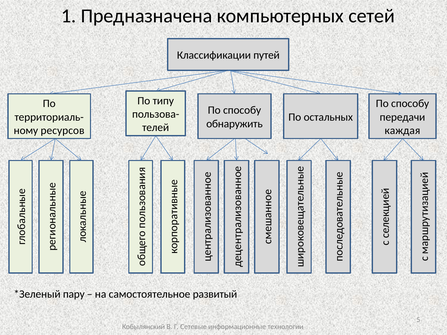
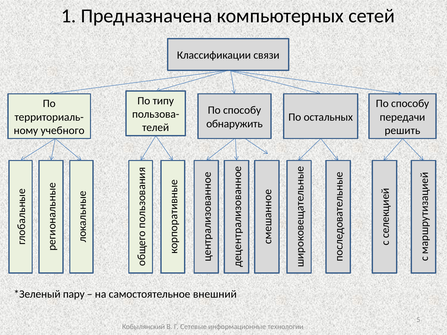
путей: путей -> связи (266, 55)
ресурсов: ресурсов -> учебного (63, 130)
каждая: каждая -> решить (402, 130)
развитый: развитый -> внешний (215, 294)
